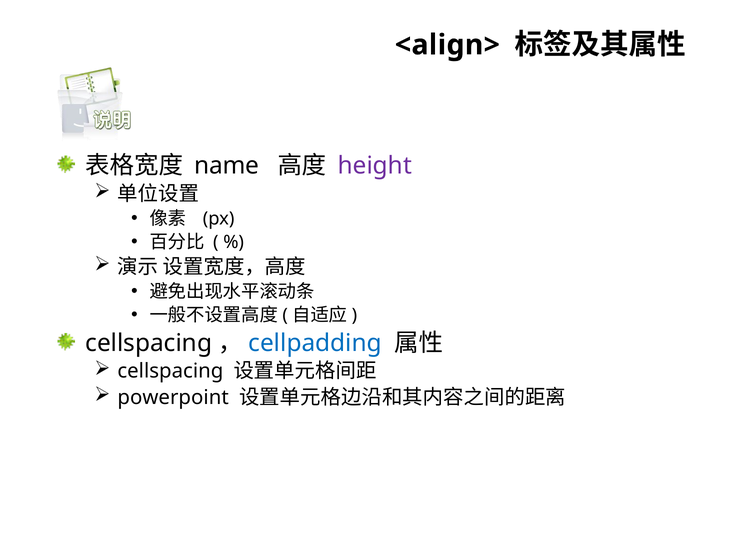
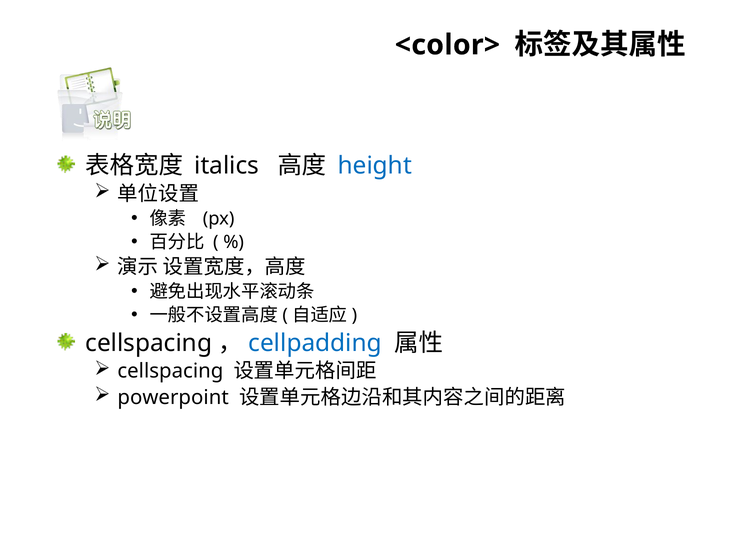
<align>: <align> -> <color> (447, 45)
name: name -> italics (227, 166)
height colour: purple -> blue (375, 166)
